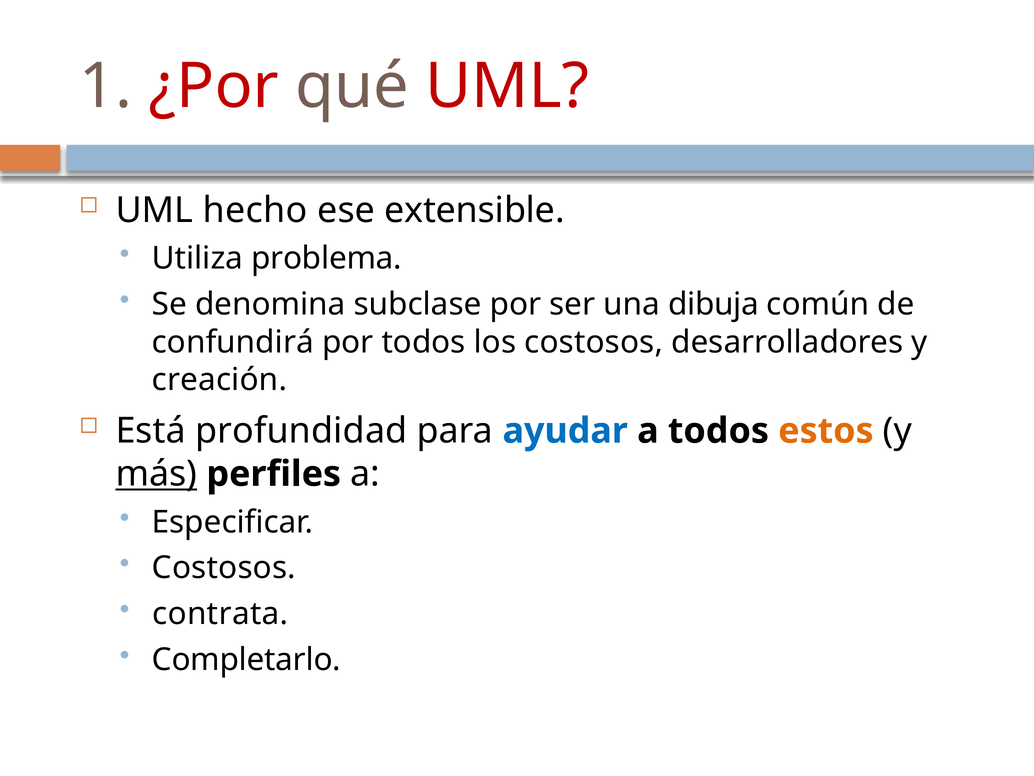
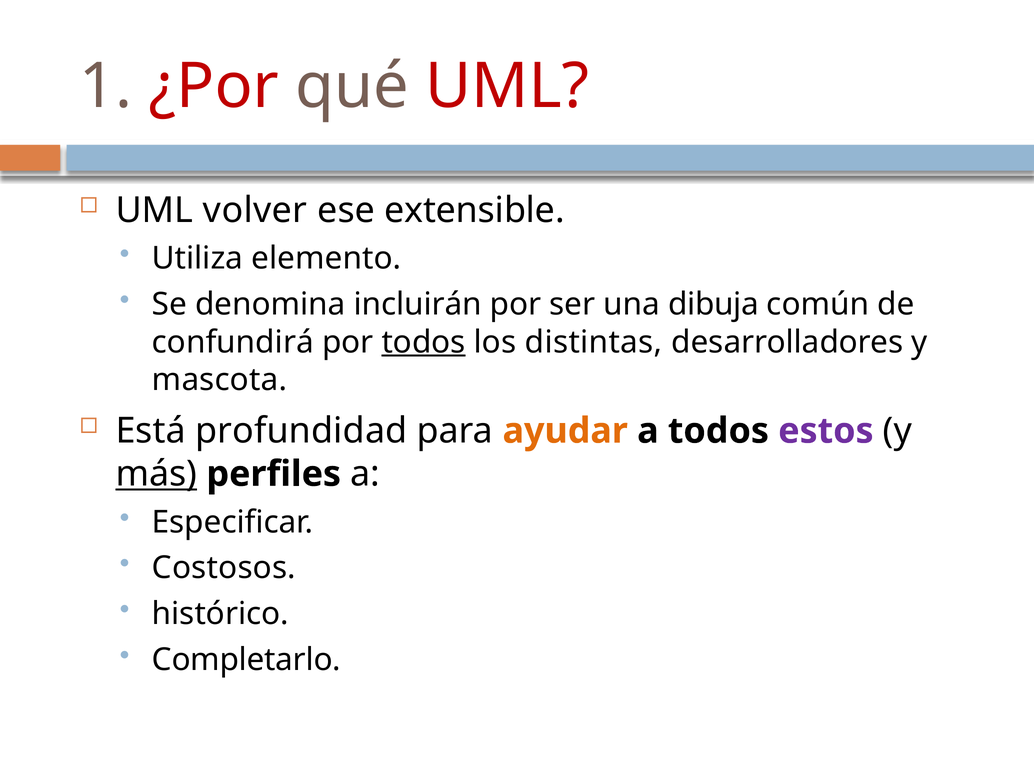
hecho: hecho -> volver (255, 210)
problema: problema -> elemento (326, 258)
subclase: subclase -> incluirán (418, 304)
todos underline: none -> present (424, 342)
los costosos: costosos -> distintas (594, 342)
creación: creación -> mascota (219, 380)
ayudar colour: blue -> orange (565, 431)
estos colour: orange -> purple (826, 431)
contrata: contrata -> histórico (220, 613)
